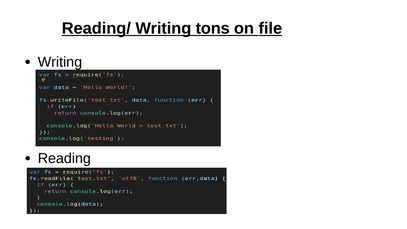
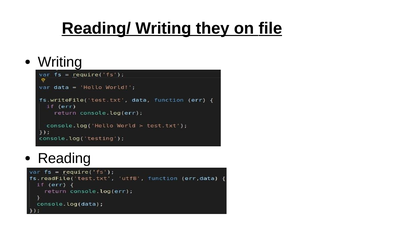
tons: tons -> they (213, 28)
